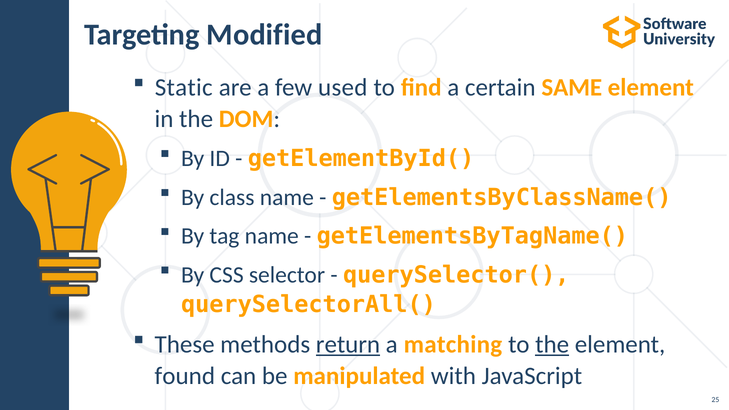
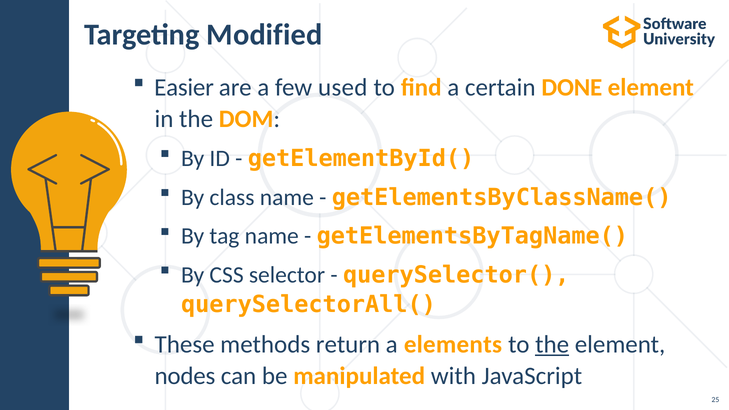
Static: Static -> Easier (184, 87)
SAME: SAME -> DONE (572, 87)
return underline: present -> none (348, 345)
matching: matching -> elements (453, 345)
found: found -> nodes (185, 376)
